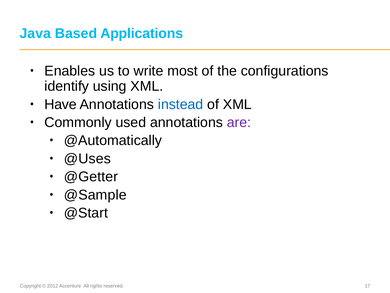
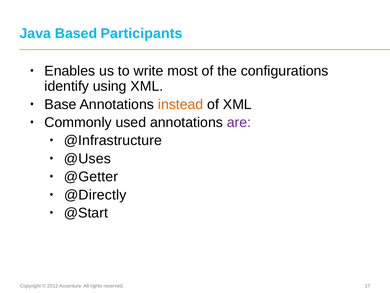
Applications: Applications -> Participants (142, 33)
Have: Have -> Base (60, 104)
instead colour: blue -> orange (181, 104)
@Automatically: @Automatically -> @Infrastructure (113, 140)
@Sample: @Sample -> @Directly (95, 195)
